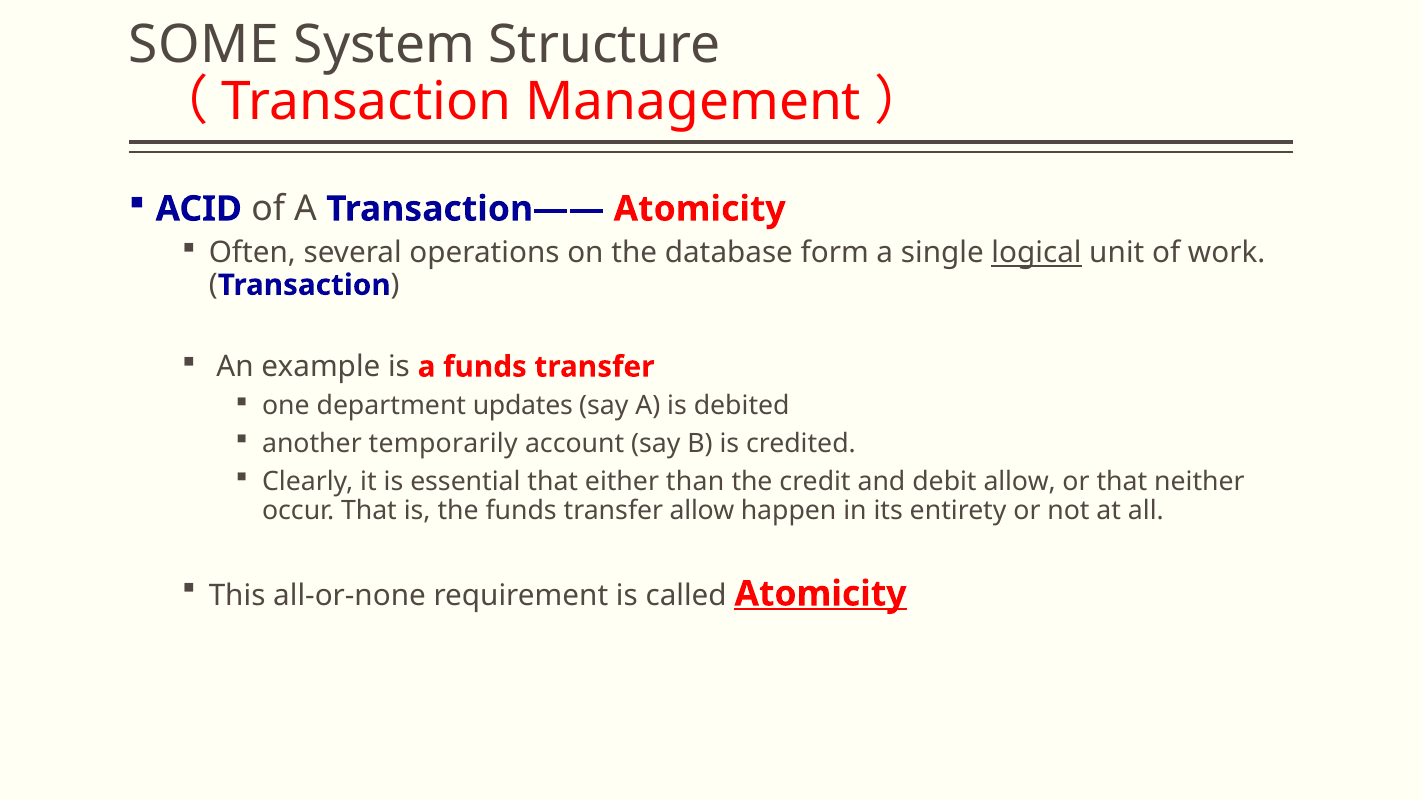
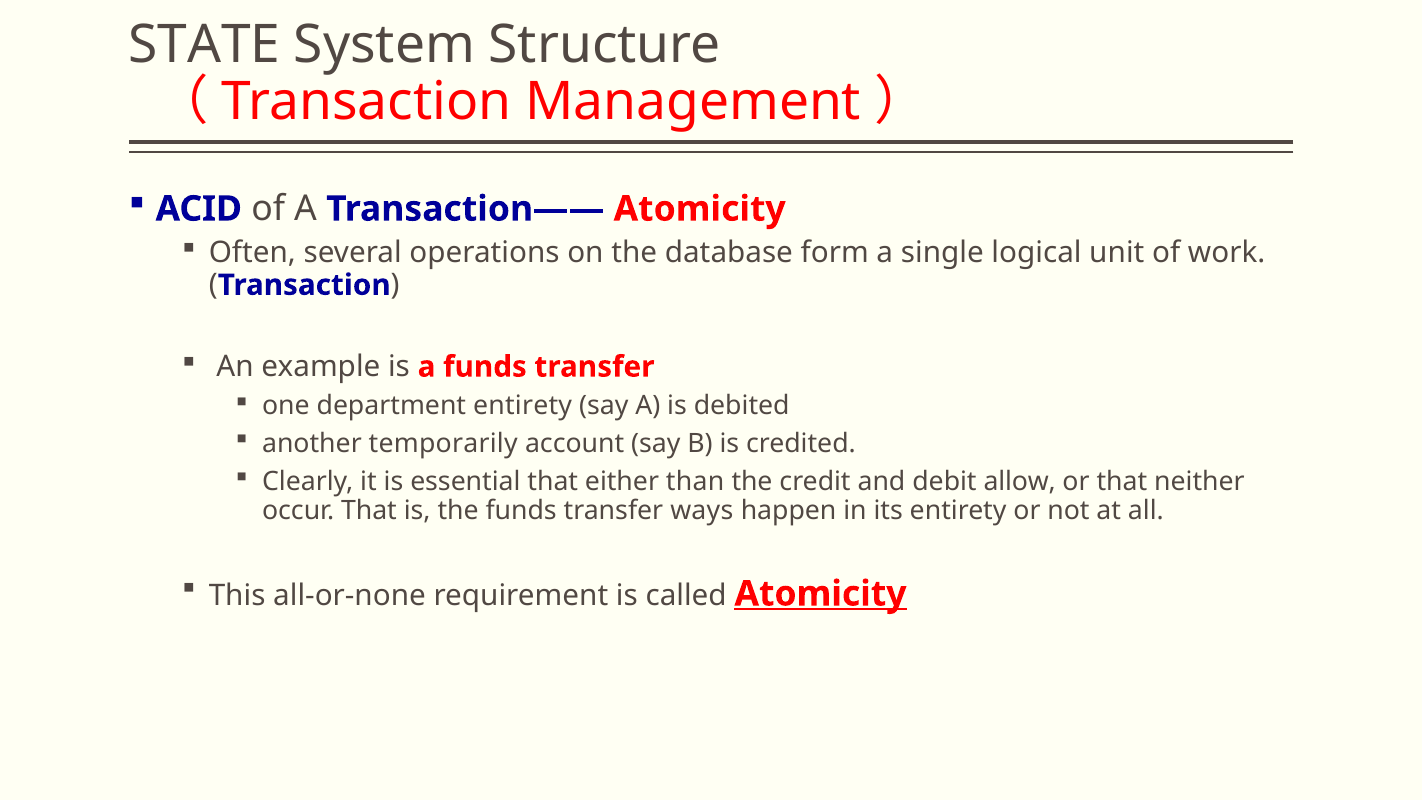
SOME: SOME -> STATE (205, 45)
logical underline: present -> none (1037, 253)
department updates: updates -> entirety (523, 406)
transfer allow: allow -> ways (702, 510)
